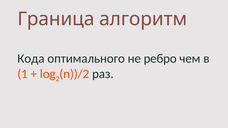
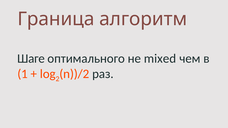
Кода: Кода -> Шаге (31, 59)
ребро: ребро -> mixed (160, 59)
